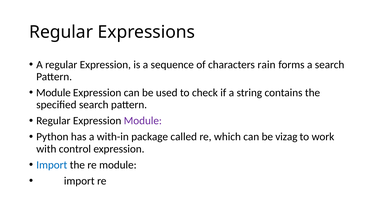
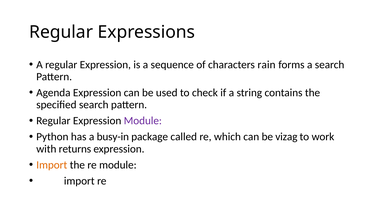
Module: Module -> Agenda (53, 93)
with-in: with-in -> busy-in (113, 137)
control: control -> returns (75, 149)
Import colour: blue -> orange (52, 165)
